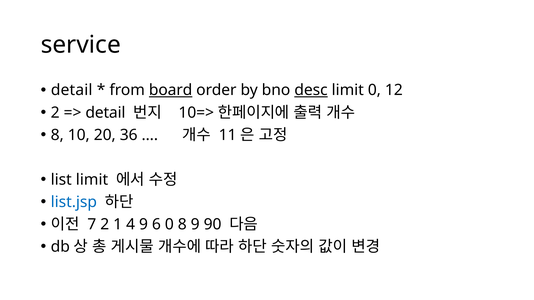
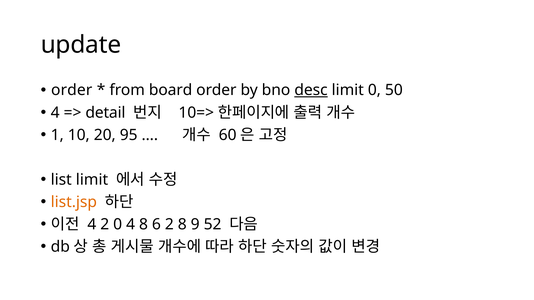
service: service -> update (81, 45)
detail: detail -> order (72, 90)
board underline: present -> none (171, 90)
12: 12 -> 50 (394, 90)
2: 2 -> 4 (55, 113)
8: 8 -> 1 (57, 135)
36: 36 -> 95 (129, 135)
11: 11 -> 60 (228, 135)
list.jsp colour: blue -> orange (74, 202)
7: 7 -> 4 (92, 225)
2 1: 1 -> 0 (118, 225)
4 9: 9 -> 8 (144, 225)
6 0: 0 -> 2 (169, 225)
90: 90 -> 52 (213, 225)
